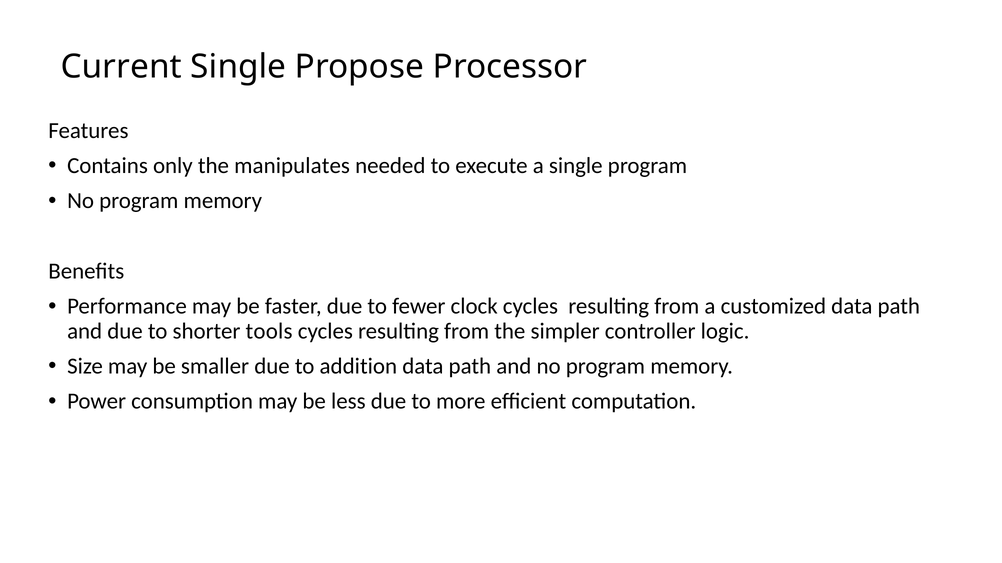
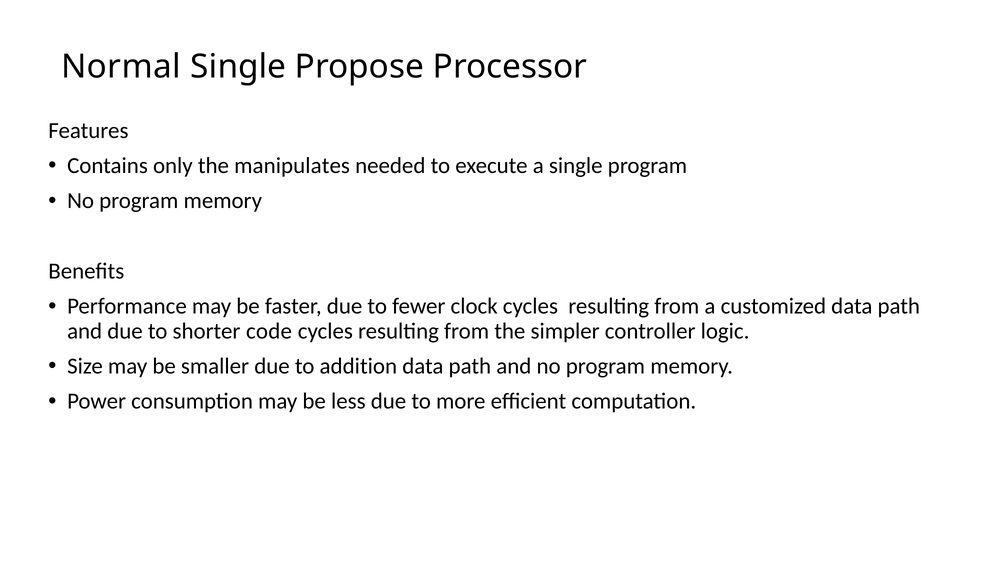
Current: Current -> Normal (121, 67)
tools: tools -> code (269, 331)
